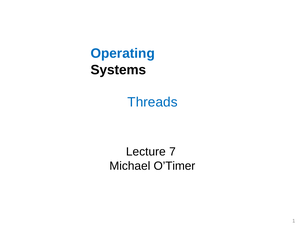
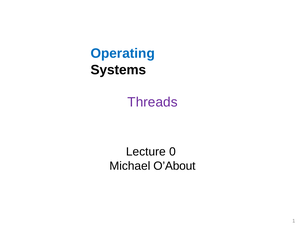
Threads colour: blue -> purple (152, 102)
7: 7 -> 0 (172, 152)
O’Timer: O’Timer -> O’About (174, 166)
